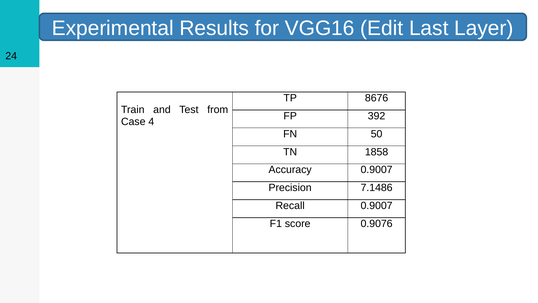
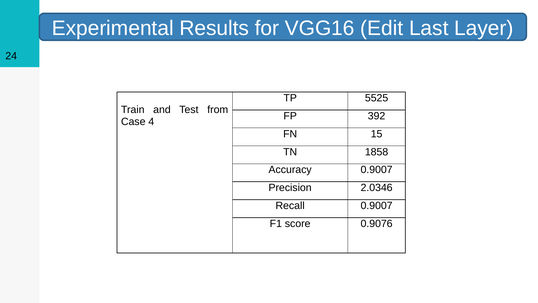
8676: 8676 -> 5525 (377, 98)
50: 50 -> 15 (377, 134)
7.1486: 7.1486 -> 2.0346 (377, 188)
